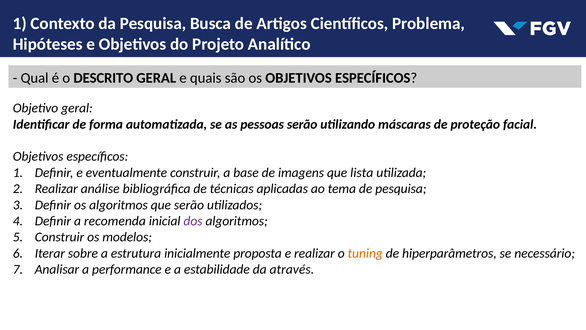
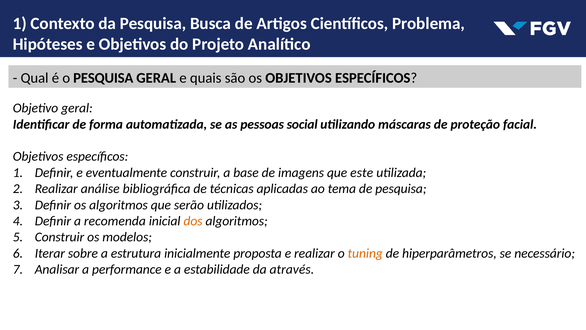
o DESCRITO: DESCRITO -> PESQUISA (103, 78)
pessoas serão: serão -> social (302, 124)
lista: lista -> este (362, 172)
dos colour: purple -> orange (193, 221)
